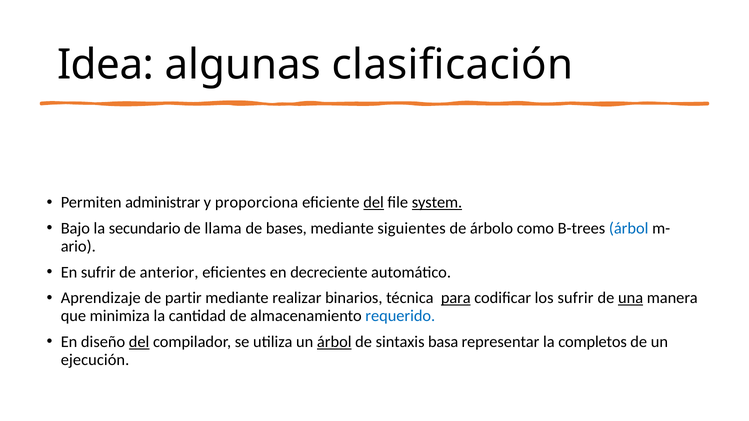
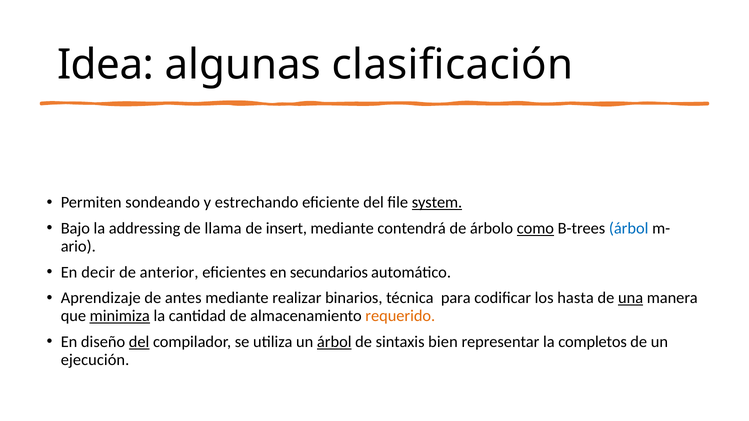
administrar: administrar -> sondeando (163, 203)
proporciona: proporciona -> estrechando (257, 203)
del underline: present -> none (374, 203)
secundario: secundario -> addressing (145, 229)
bases: bases -> insert (286, 229)
siguientes: siguientes -> contendrá (412, 229)
como underline: none -> present (535, 229)
En sufrir: sufrir -> decir (98, 272)
decreciente: decreciente -> secundarios (329, 272)
partir: partir -> antes (183, 298)
para underline: present -> none (456, 298)
los sufrir: sufrir -> hasta (576, 298)
minimiza underline: none -> present (120, 316)
requerido colour: blue -> orange (400, 316)
basa: basa -> bien (443, 342)
